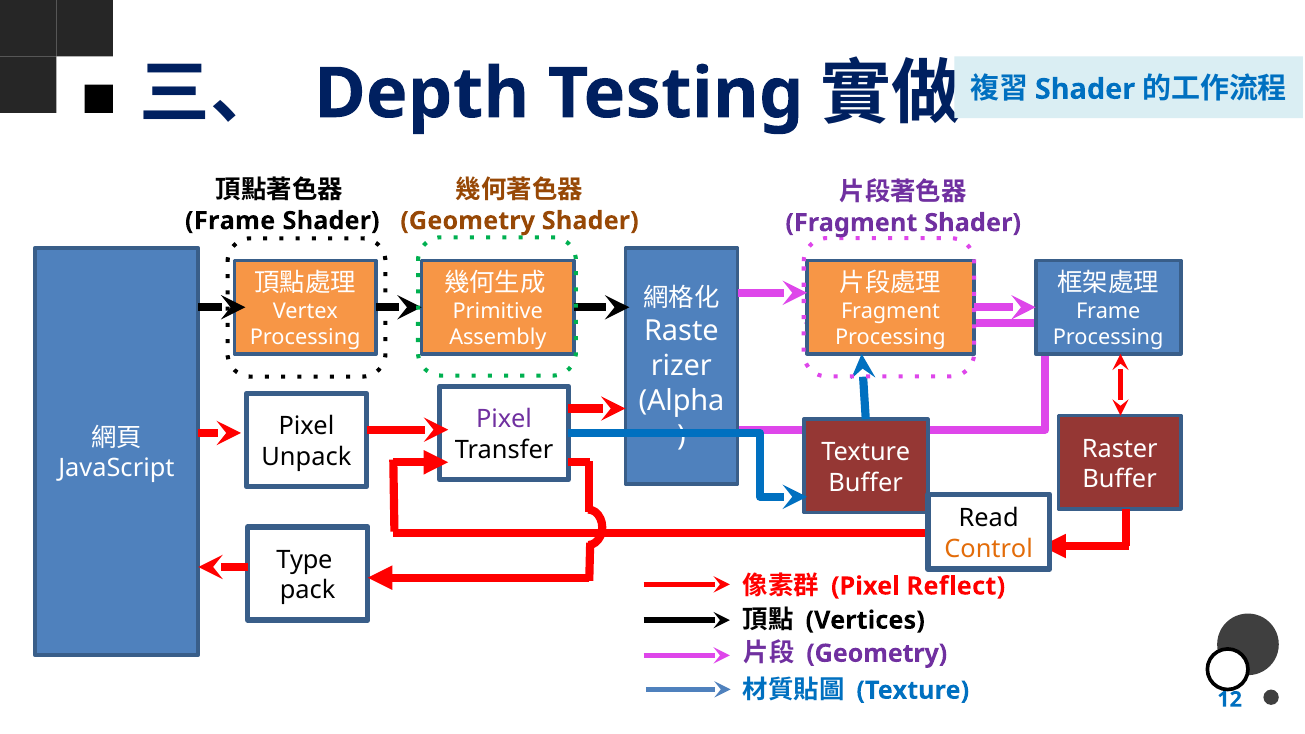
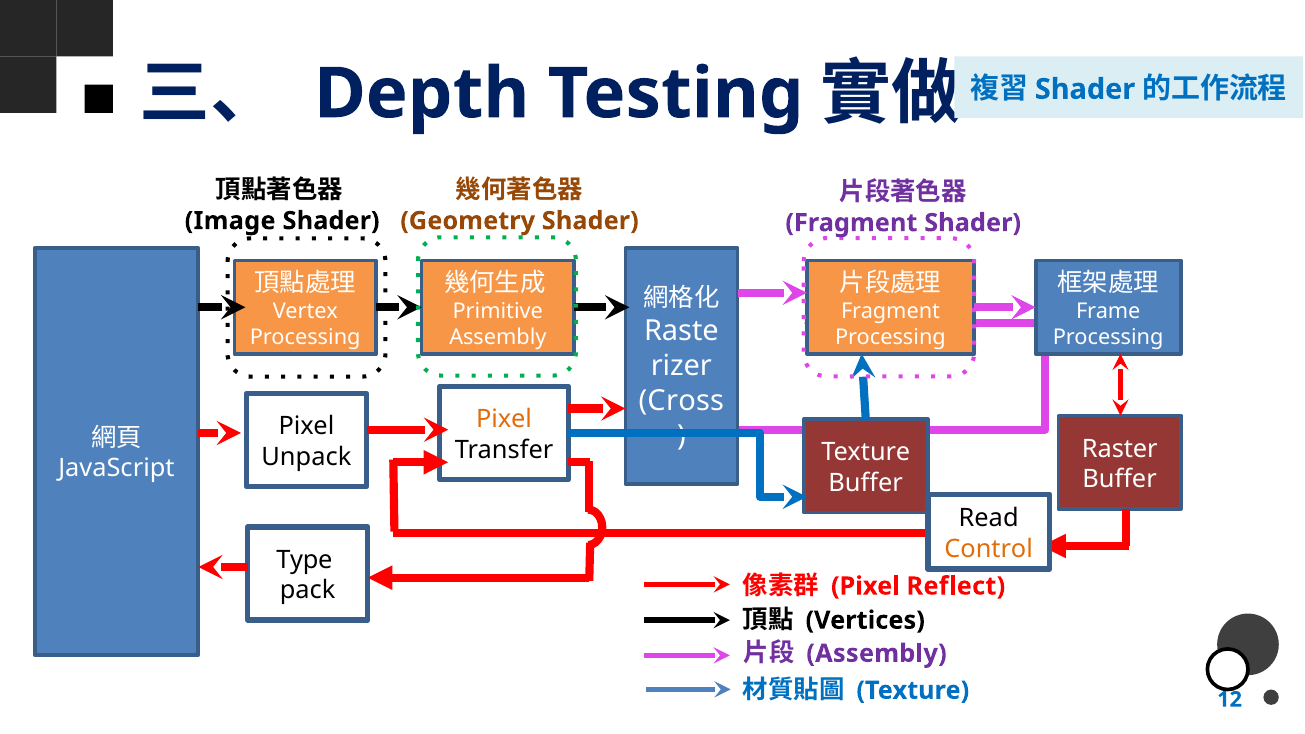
Frame: Frame -> Image (230, 221)
Alpha: Alpha -> Cross (681, 401)
Pixel colour: purple -> orange (504, 420)
Geometry: Geometry -> Assembly (877, 654)
